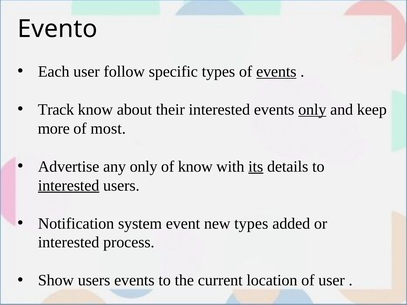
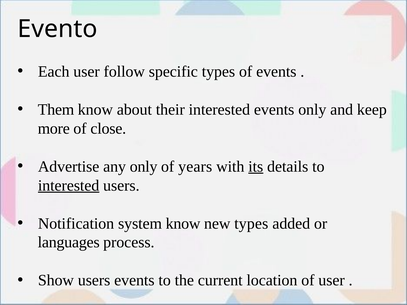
events underline: present -> none (276, 72)
Track: Track -> Them (56, 110)
only underline: present -> none (312, 110)
most: most -> close (108, 129)
of know: know -> years (195, 167)
system event: event -> know (183, 224)
interested: interested -> languages (69, 243)
